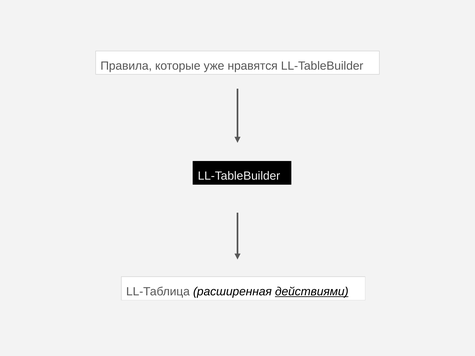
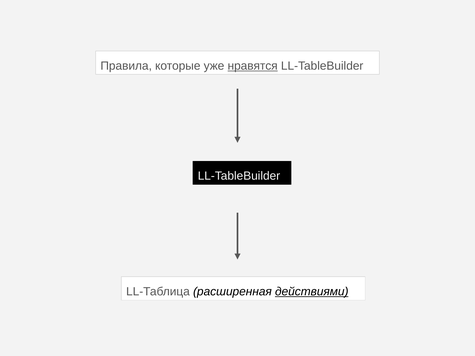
нравятся underline: none -> present (253, 66)
